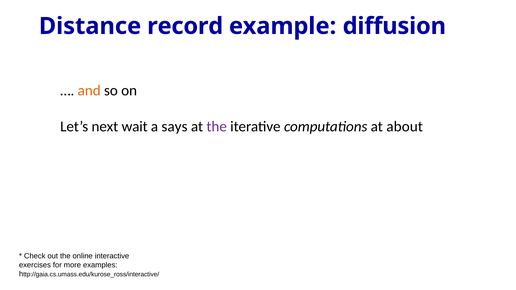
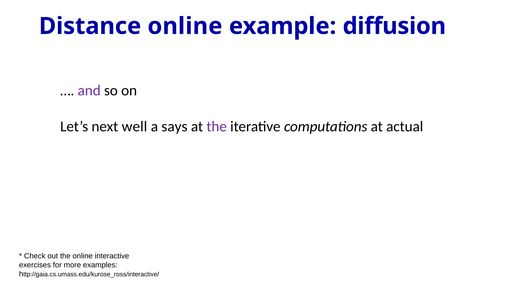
Distance record: record -> online (185, 26)
and colour: orange -> purple (89, 91)
wait: wait -> well (134, 127)
about: about -> actual (405, 127)
